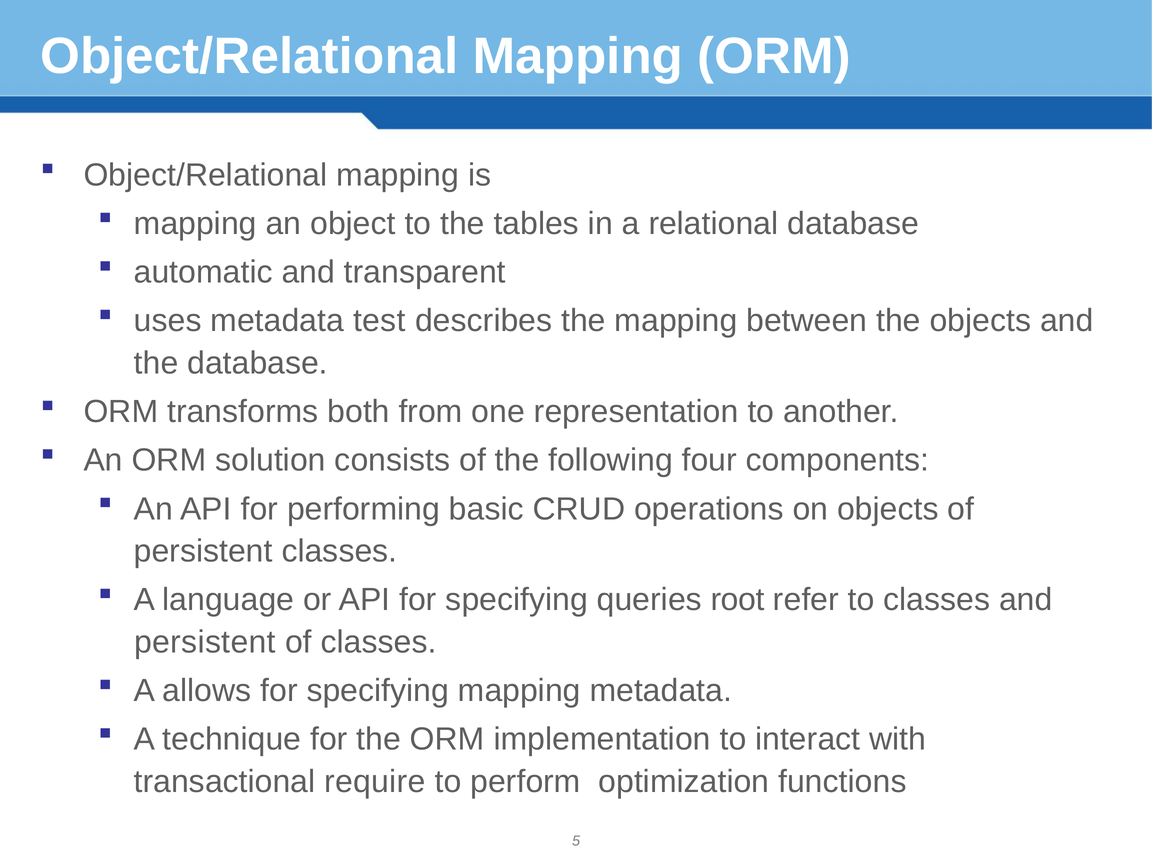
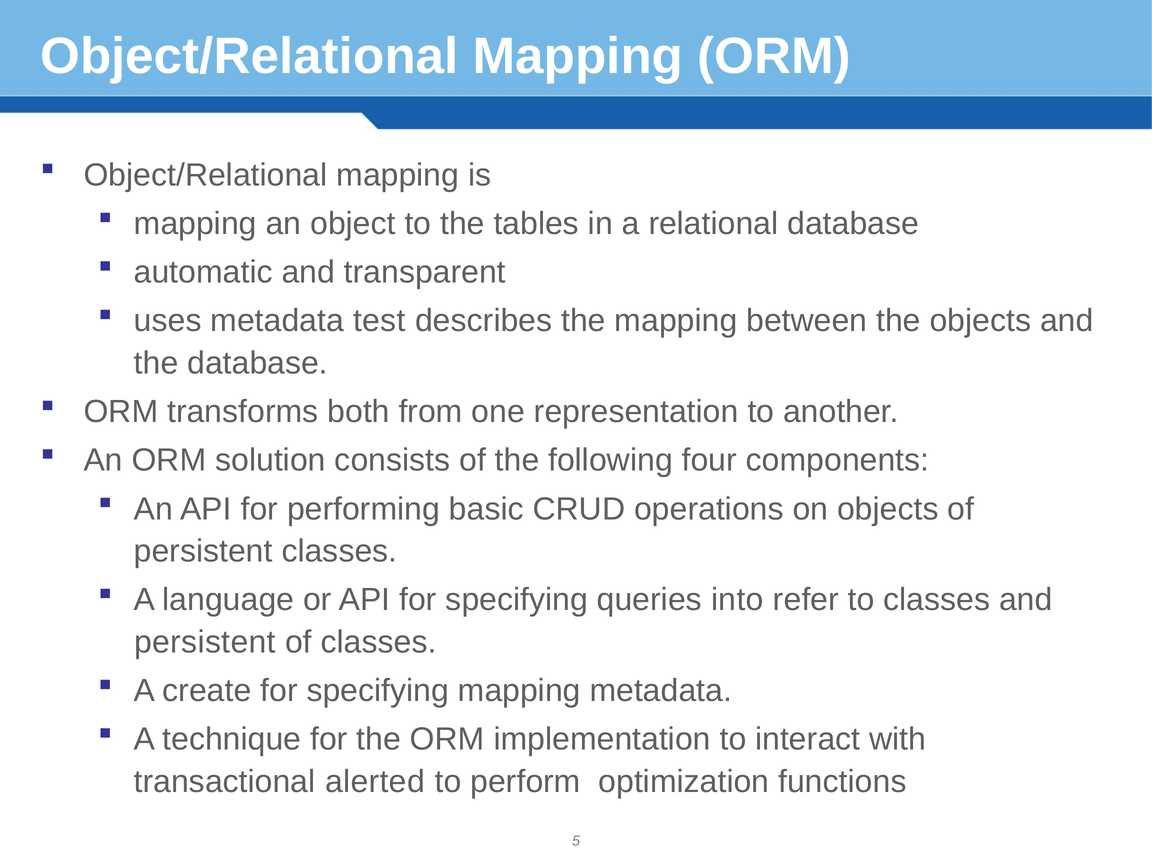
root: root -> into (737, 600)
allows: allows -> create (207, 691)
require: require -> alerted (375, 782)
